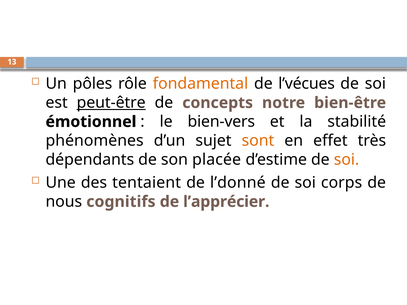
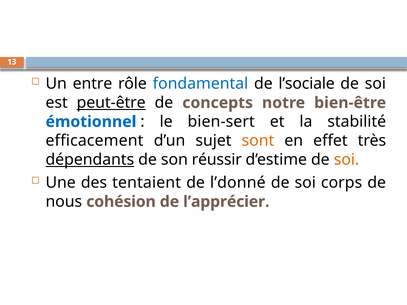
pôles: pôles -> entre (92, 84)
fondamental colour: orange -> blue (200, 84)
l’vécues: l’vécues -> l’sociale (307, 84)
émotionnel colour: black -> blue (91, 122)
bien-vers: bien-vers -> bien-sert (221, 122)
phénomènes: phénomènes -> efficacement (95, 141)
dépendants underline: none -> present (90, 160)
placée: placée -> réussir (217, 160)
cognitifs: cognitifs -> cohésion (121, 202)
